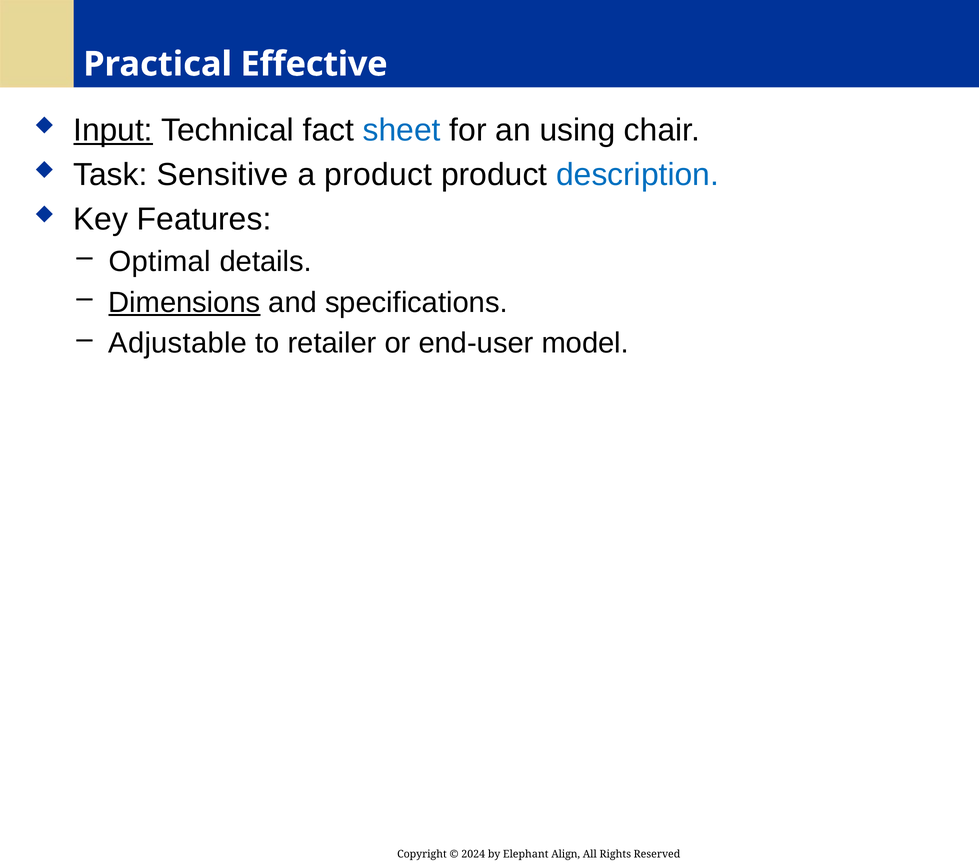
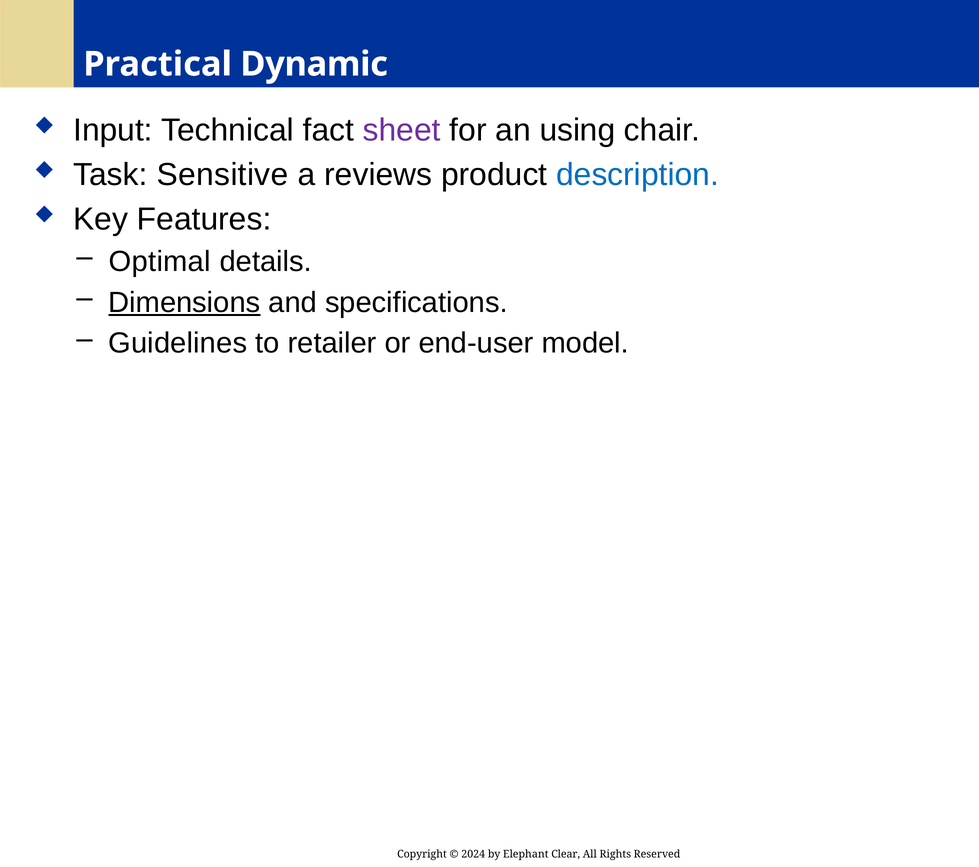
Effective: Effective -> Dynamic (314, 64)
Input underline: present -> none (113, 130)
sheet colour: blue -> purple (402, 130)
a product: product -> reviews (378, 175)
Adjustable: Adjustable -> Guidelines (178, 343)
Align: Align -> Clear (566, 854)
